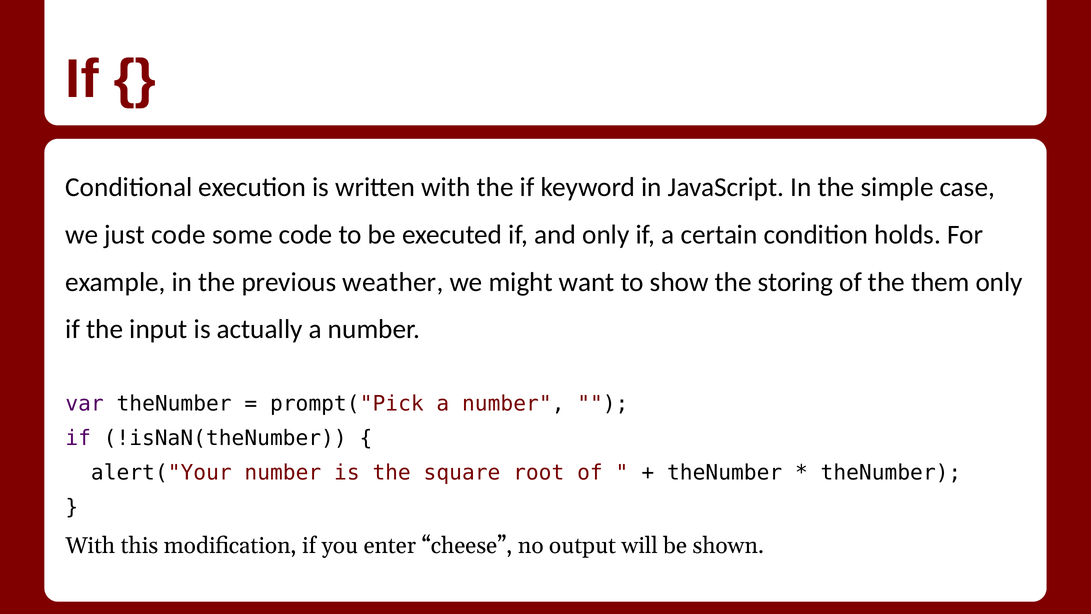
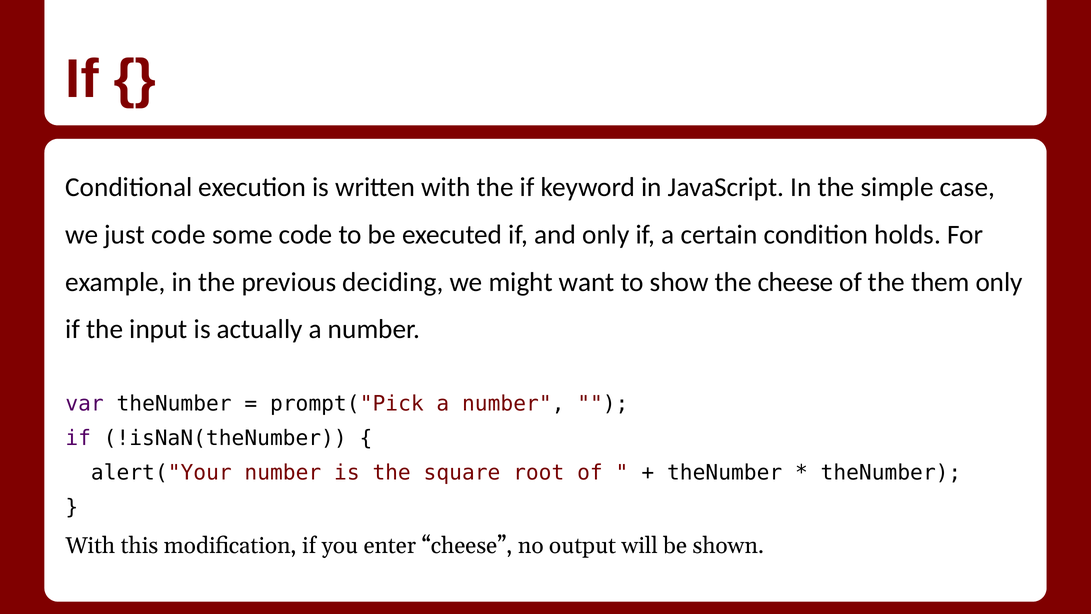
weather: weather -> deciding (393, 282)
the storing: storing -> cheese (796, 282)
